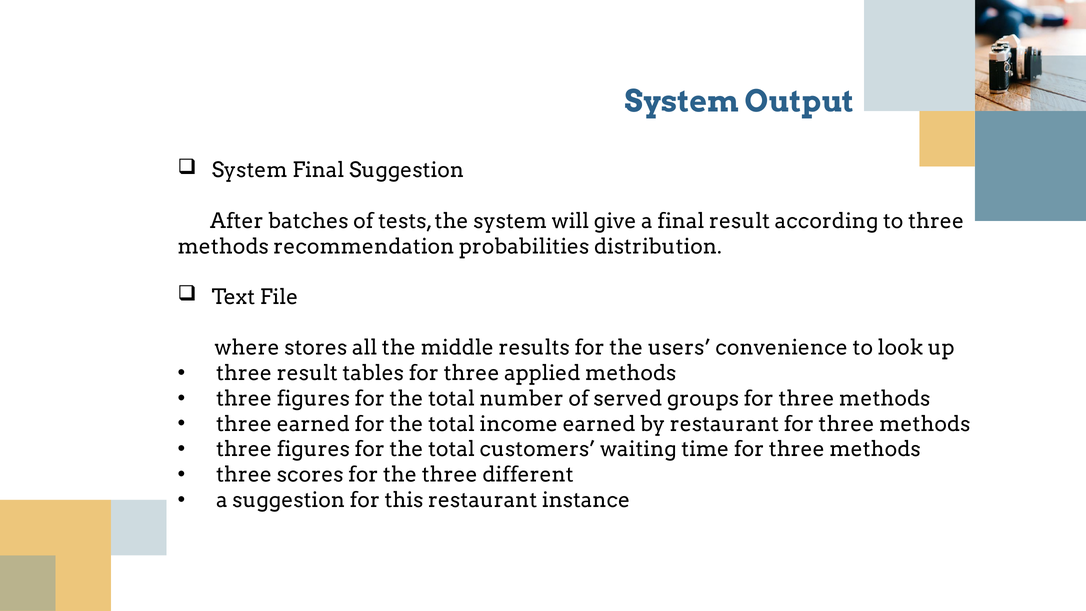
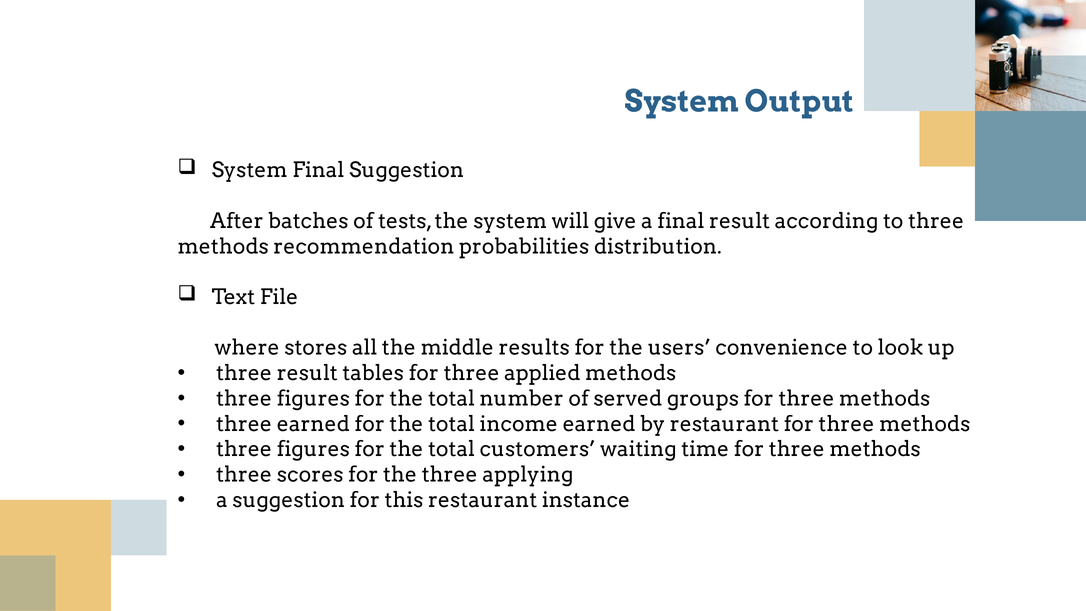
different: different -> applying (528, 475)
